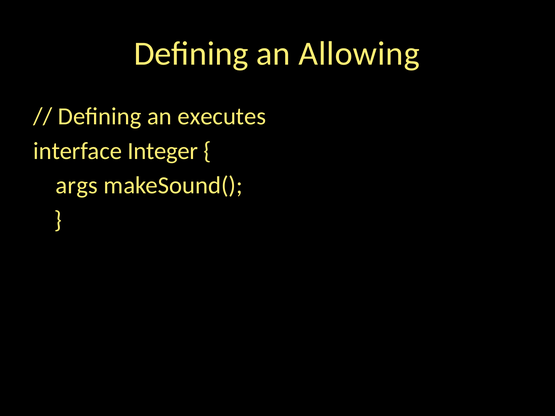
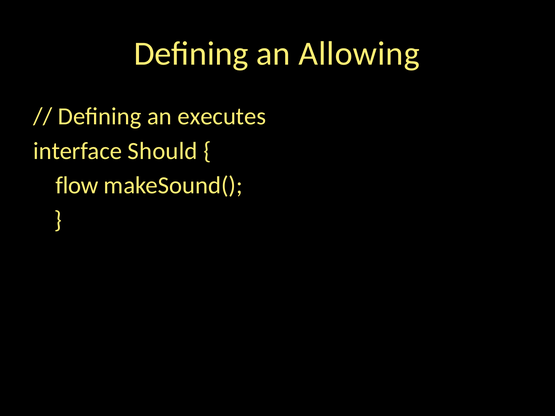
Integer: Integer -> Should (163, 151)
args: args -> flow (77, 186)
